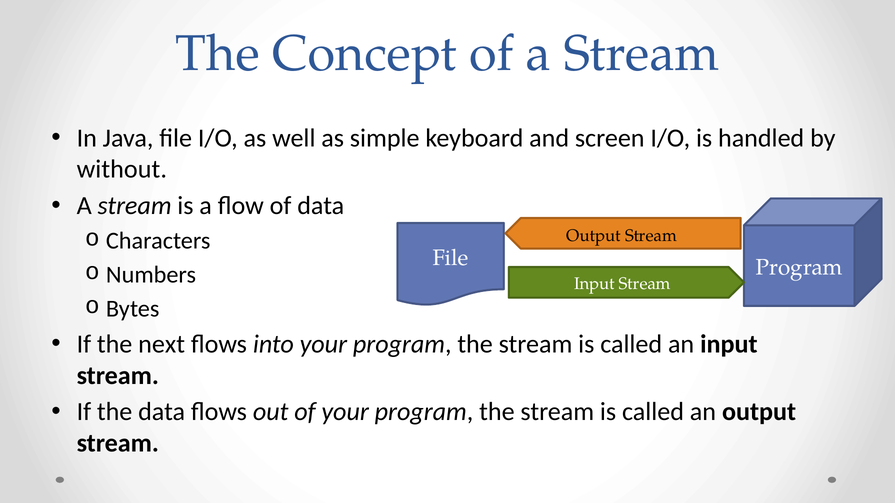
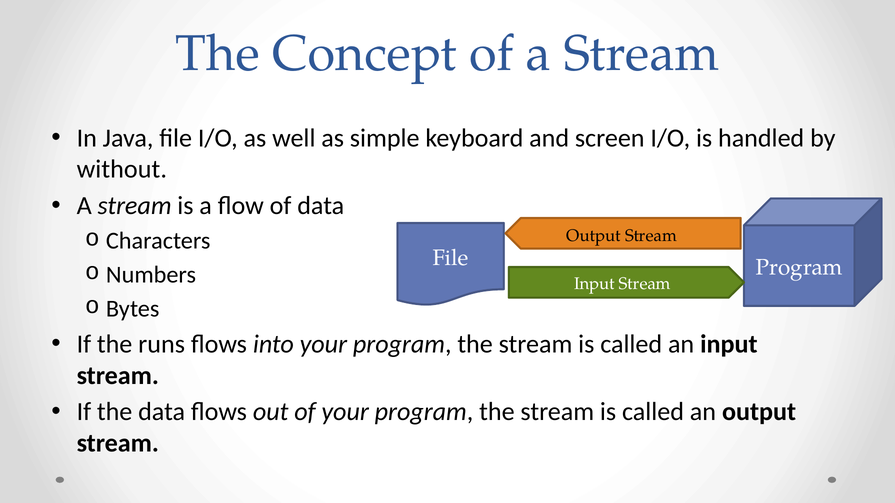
next: next -> runs (162, 344)
